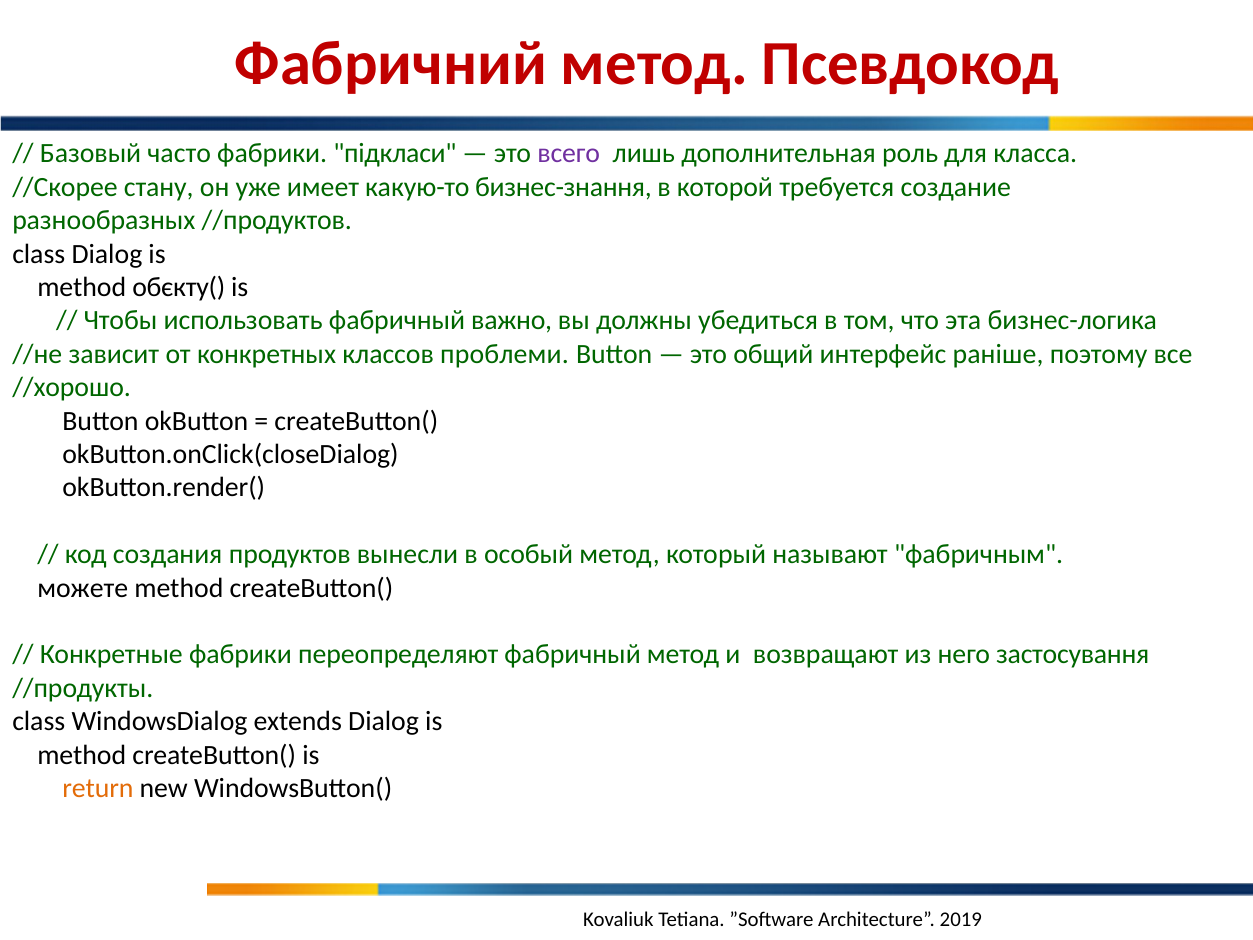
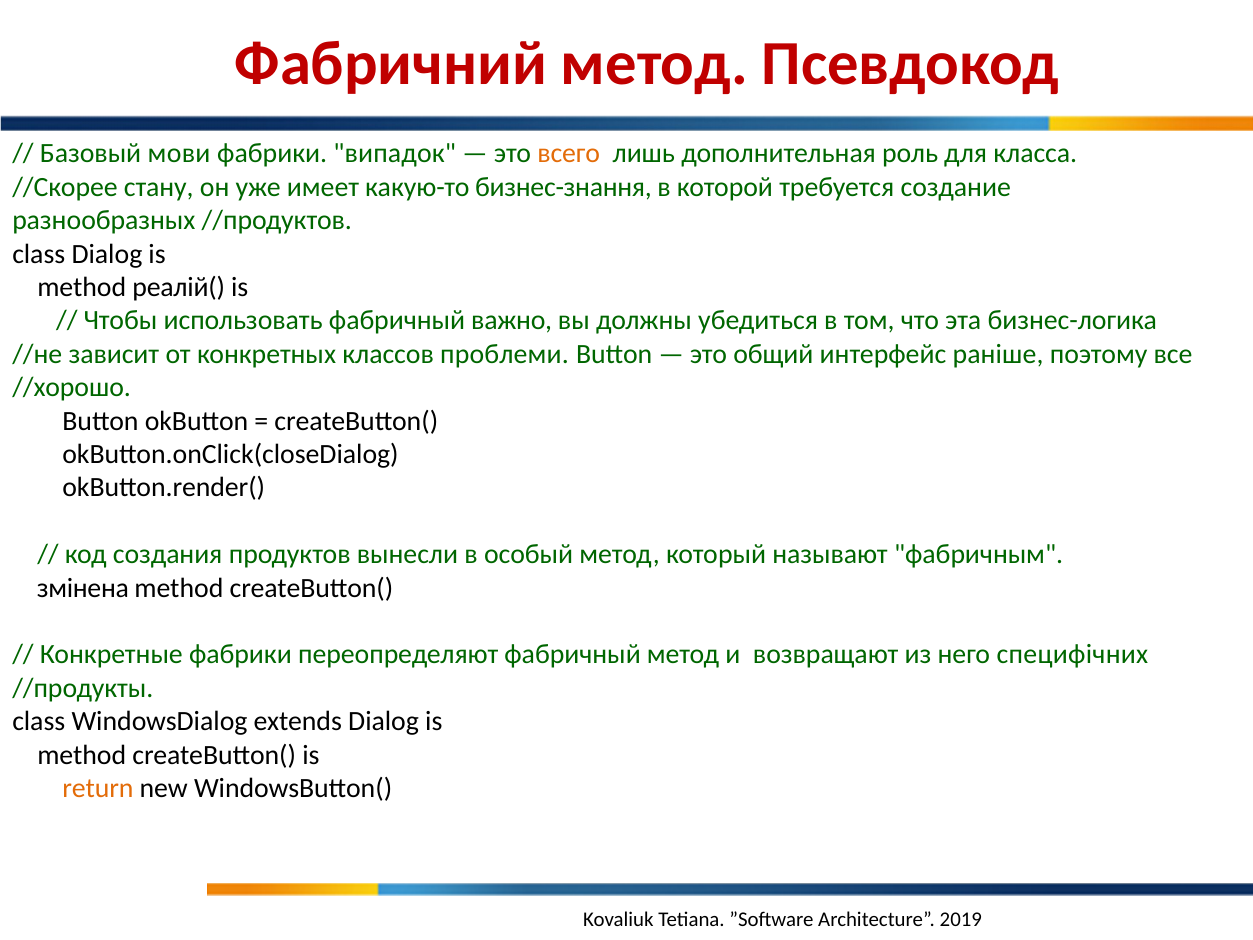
часто: часто -> мови (179, 154)
підкласи: підкласи -> випадок (395, 154)
всего colour: purple -> orange (569, 154)
обєкту(: обєкту( -> реалій( (179, 287)
можете: можете -> змінена (83, 588)
застосування: застосування -> специфічних (1072, 655)
